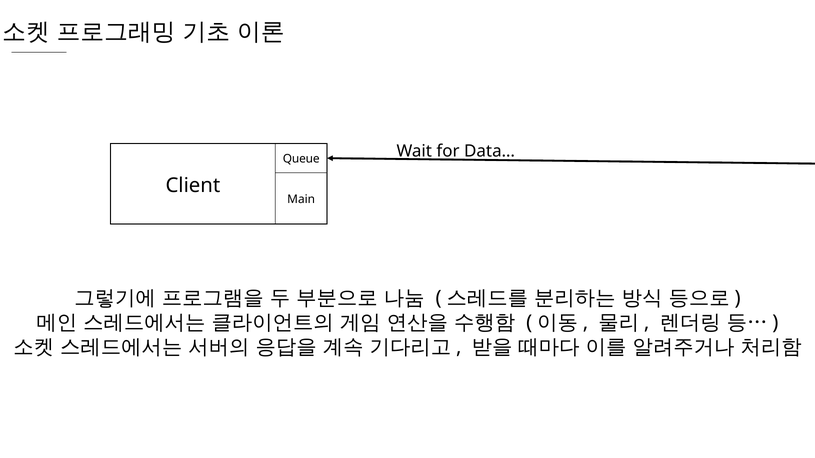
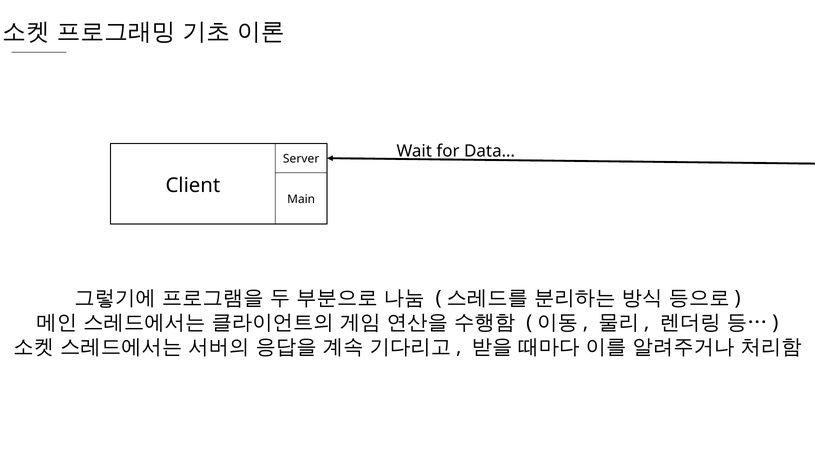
Queue: Queue -> Server (301, 159)
